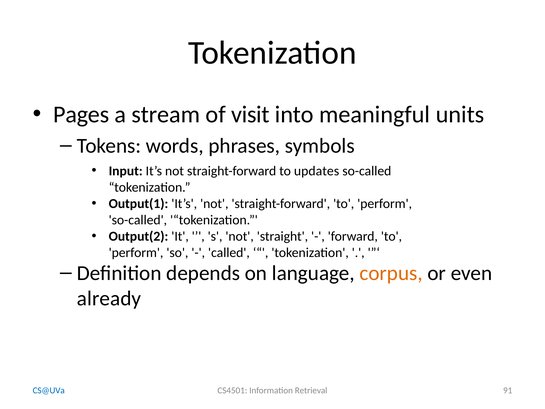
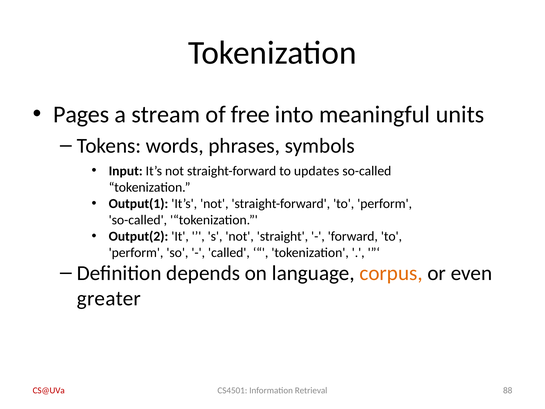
visit: visit -> free (250, 114)
already: already -> greater (109, 298)
91: 91 -> 88 (508, 390)
CS@UVa colour: blue -> red (49, 390)
